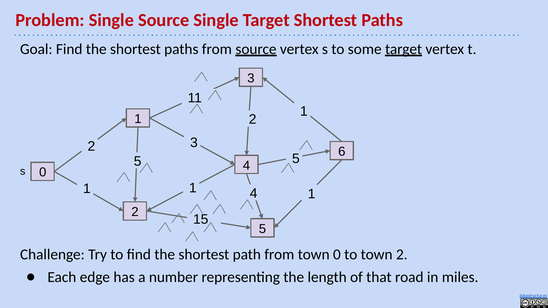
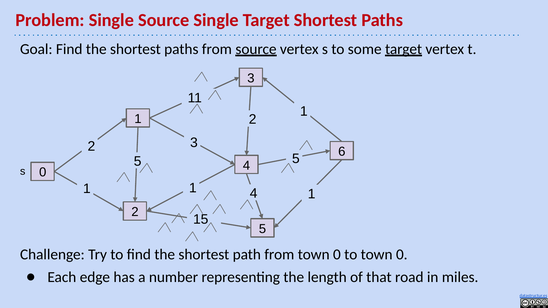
to town 2: 2 -> 0 (402, 255)
